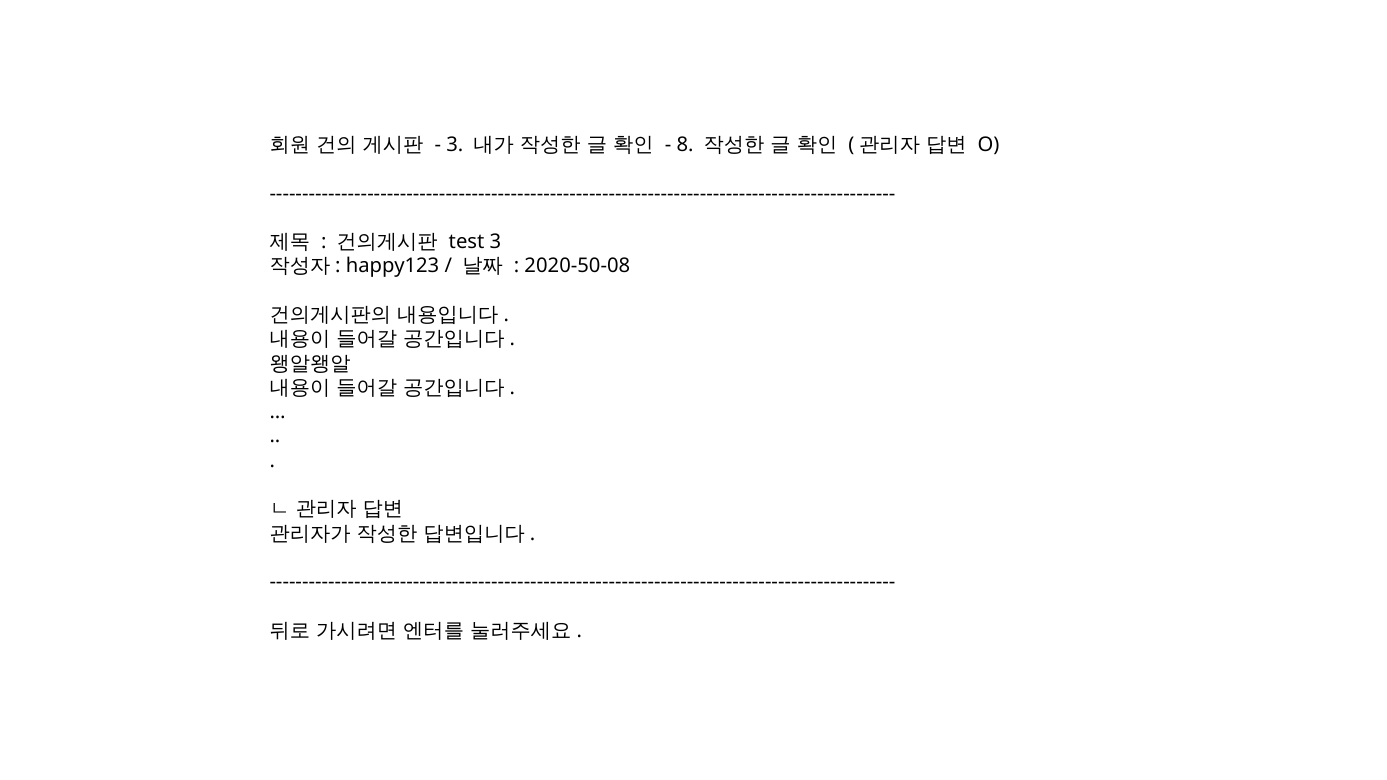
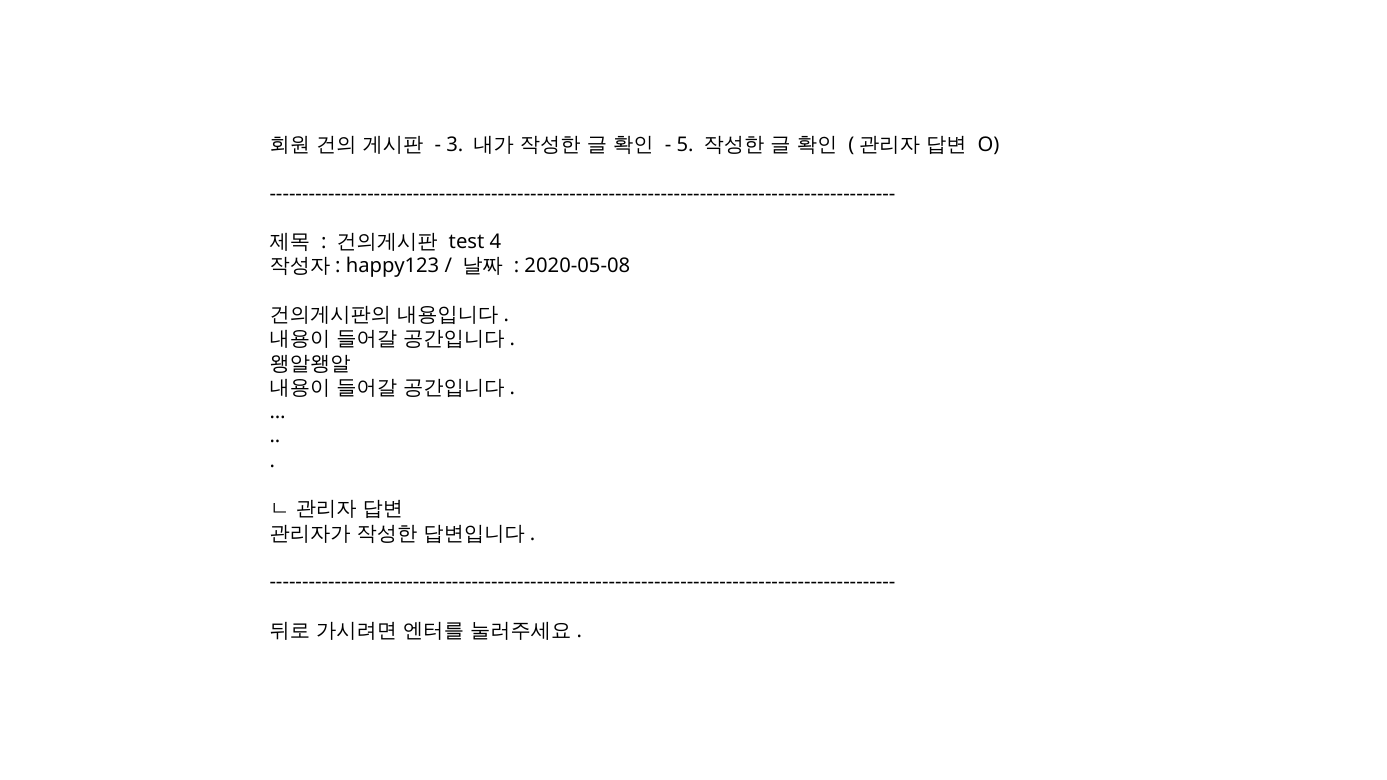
8: 8 -> 5 (685, 145)
test 3: 3 -> 4 (495, 242)
2020-50-08: 2020-50-08 -> 2020-05-08 (577, 266)
